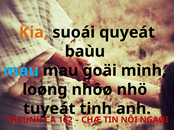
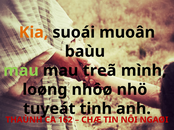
quyeát: quyeát -> muoân (127, 33)
mau colour: light blue -> light green (21, 71)
goäi: goäi -> treã (100, 71)
